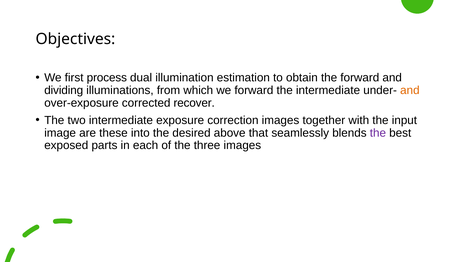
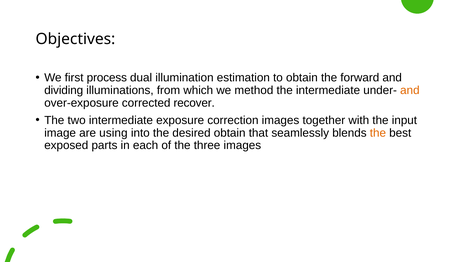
we forward: forward -> method (254, 90)
these: these -> using (113, 133)
desired above: above -> obtain (230, 133)
the colour: purple -> orange (378, 133)
